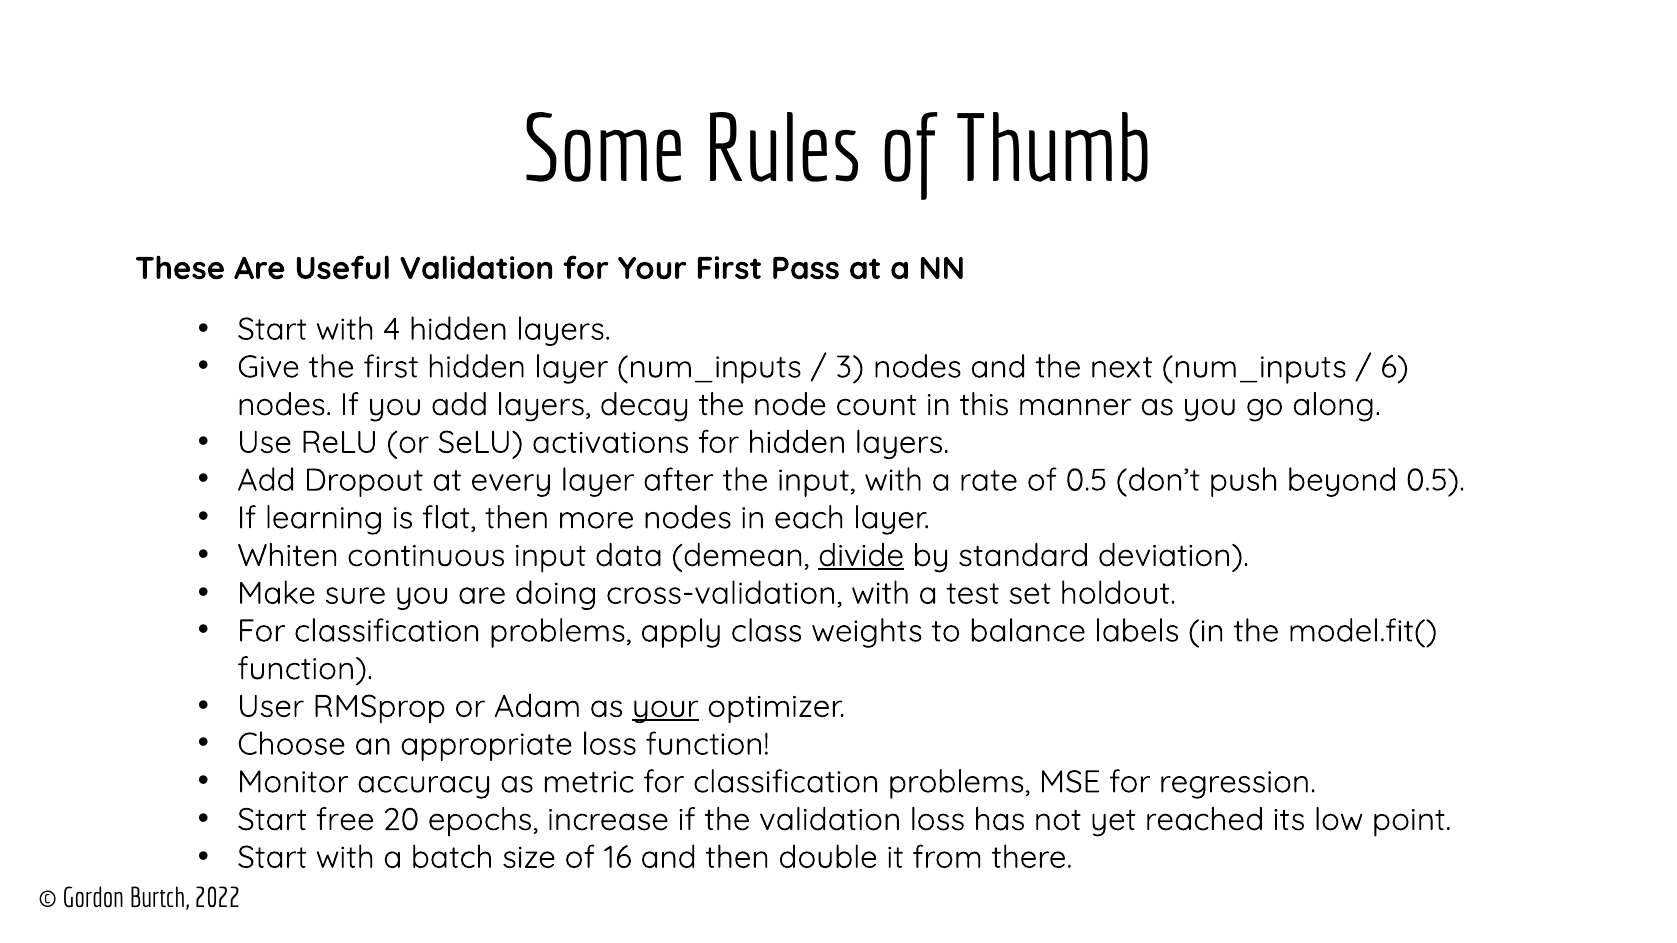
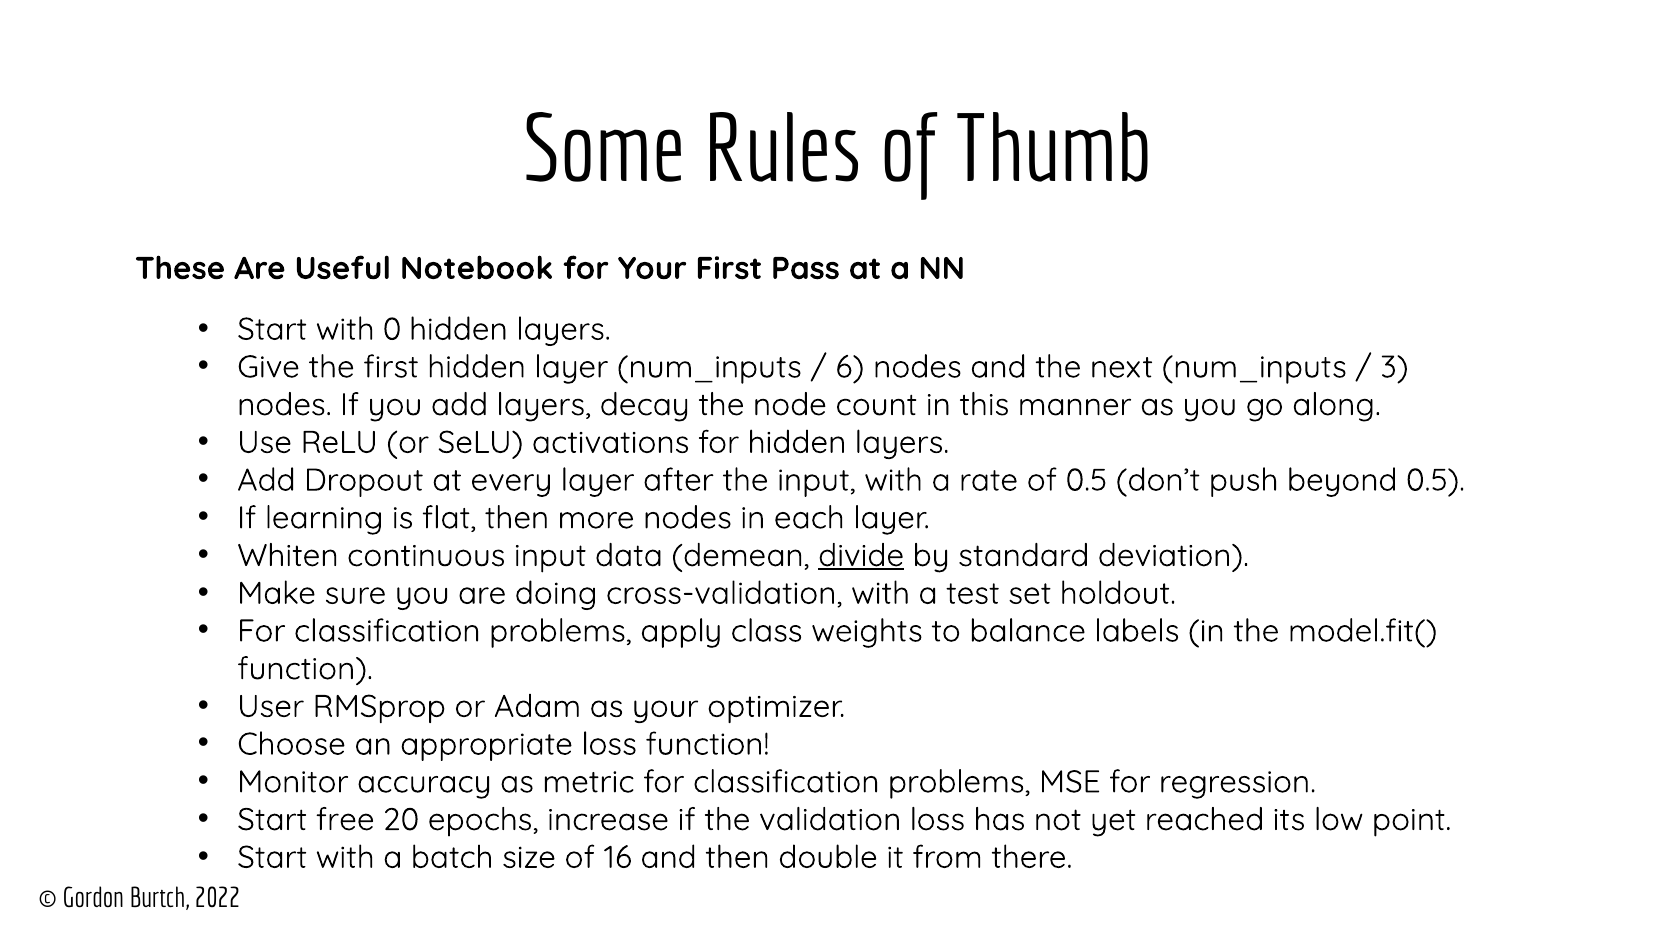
Useful Validation: Validation -> Notebook (477, 269)
4: 4 -> 0 (392, 329)
3: 3 -> 6 (850, 367)
6: 6 -> 3 (1394, 367)
your underline: present -> none (665, 707)
